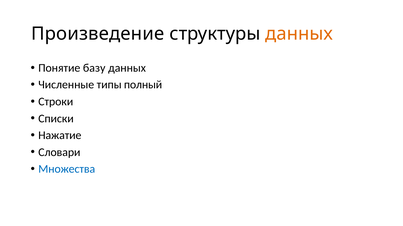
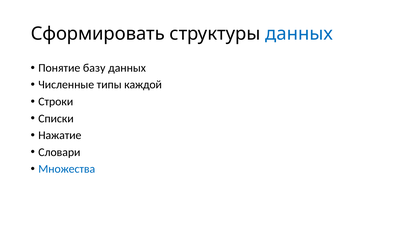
Произведение: Произведение -> Сформировать (98, 34)
данных colour: orange -> blue (299, 34)
полный: полный -> каждой (143, 85)
